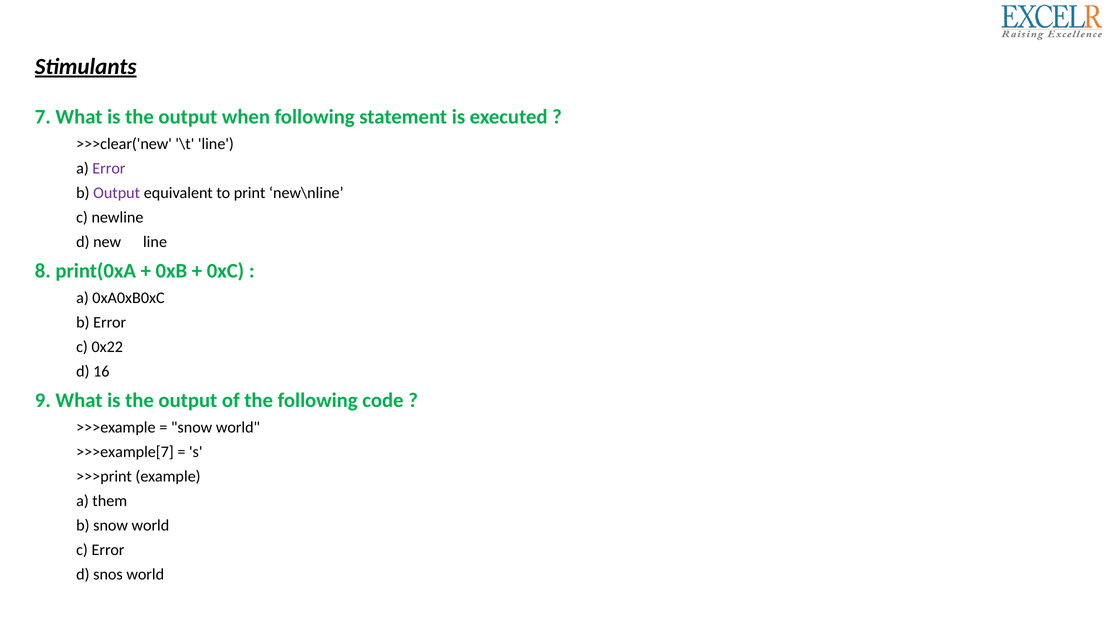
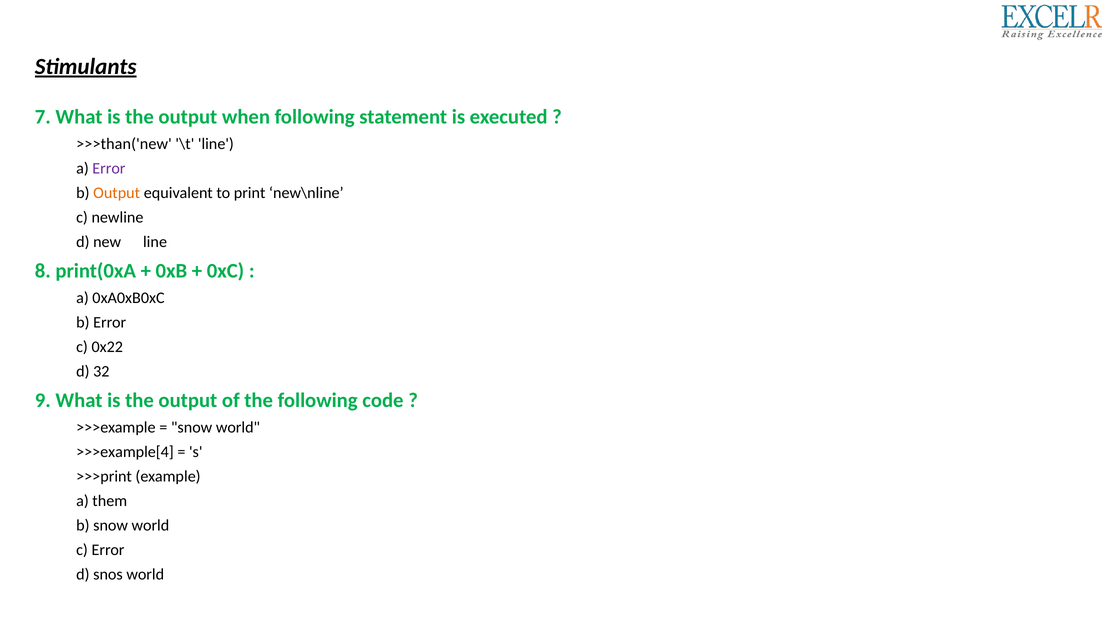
>>>clear('new: >>>clear('new -> >>>than('new (124, 144)
Output colour: purple -> orange (117, 193)
16: 16 -> 32 (101, 371)
>>>example[7: >>>example[7 -> >>>example[4 (125, 452)
